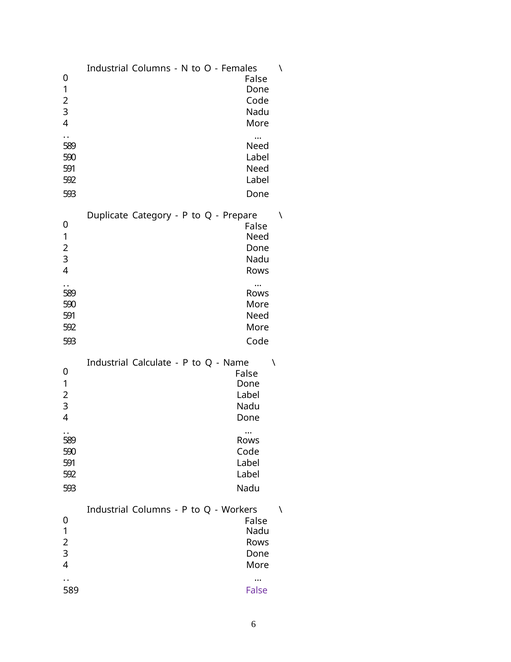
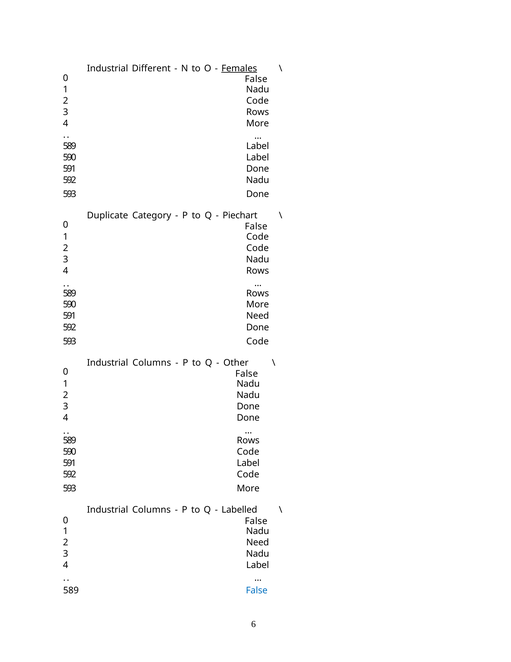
Columns: Columns -> Different (151, 68)
Females underline: none -> present (239, 68)
Done: Done -> Nadu (258, 89)
Nadu: Nadu -> Rows (258, 112)
589 Need: Need -> Label (258, 146)
Need: Need -> Done (258, 169)
Label: Label -> Nadu (258, 180)
Prepare: Prepare -> Piechart (240, 215)
1 Need: Need -> Code (258, 236)
Done: Done -> Code (258, 248)
592 More: More -> Done (258, 327)
Calculate: Calculate -> Columns (152, 362)
Name: Name -> Other (236, 362)
Done: Done -> Nadu (248, 383)
2 Label: Label -> Nadu (248, 395)
Nadu: Nadu -> Done (248, 406)
Label: Label -> Code (248, 474)
593 Nadu: Nadu -> More (248, 488)
Workers: Workers -> Labelled (239, 509)
2 Rows: Rows -> Need (258, 542)
Done: Done -> Nadu (258, 553)
More: More -> Label (258, 564)
False colour: purple -> blue (257, 590)
